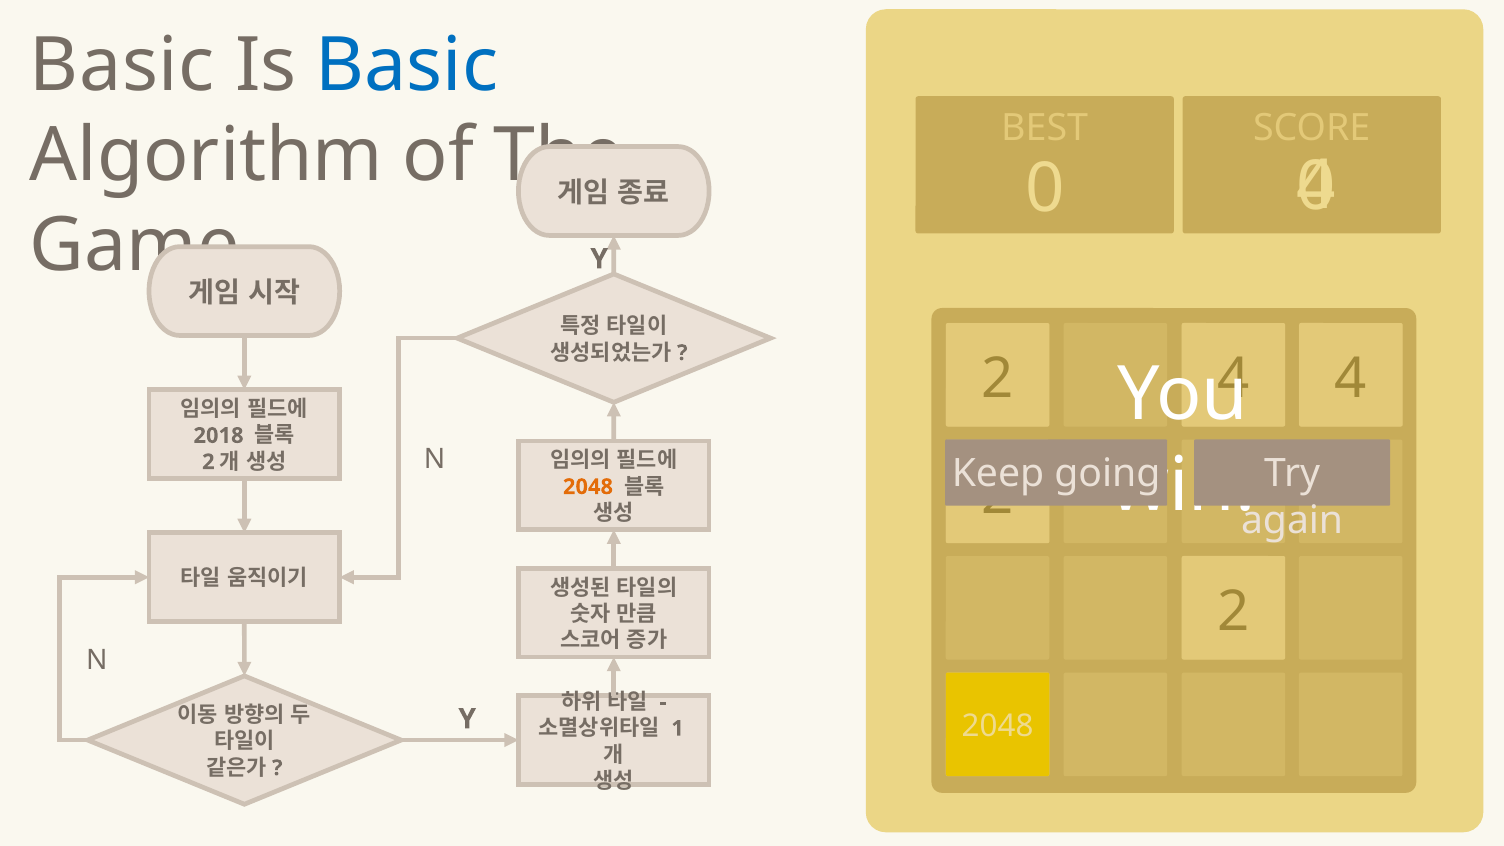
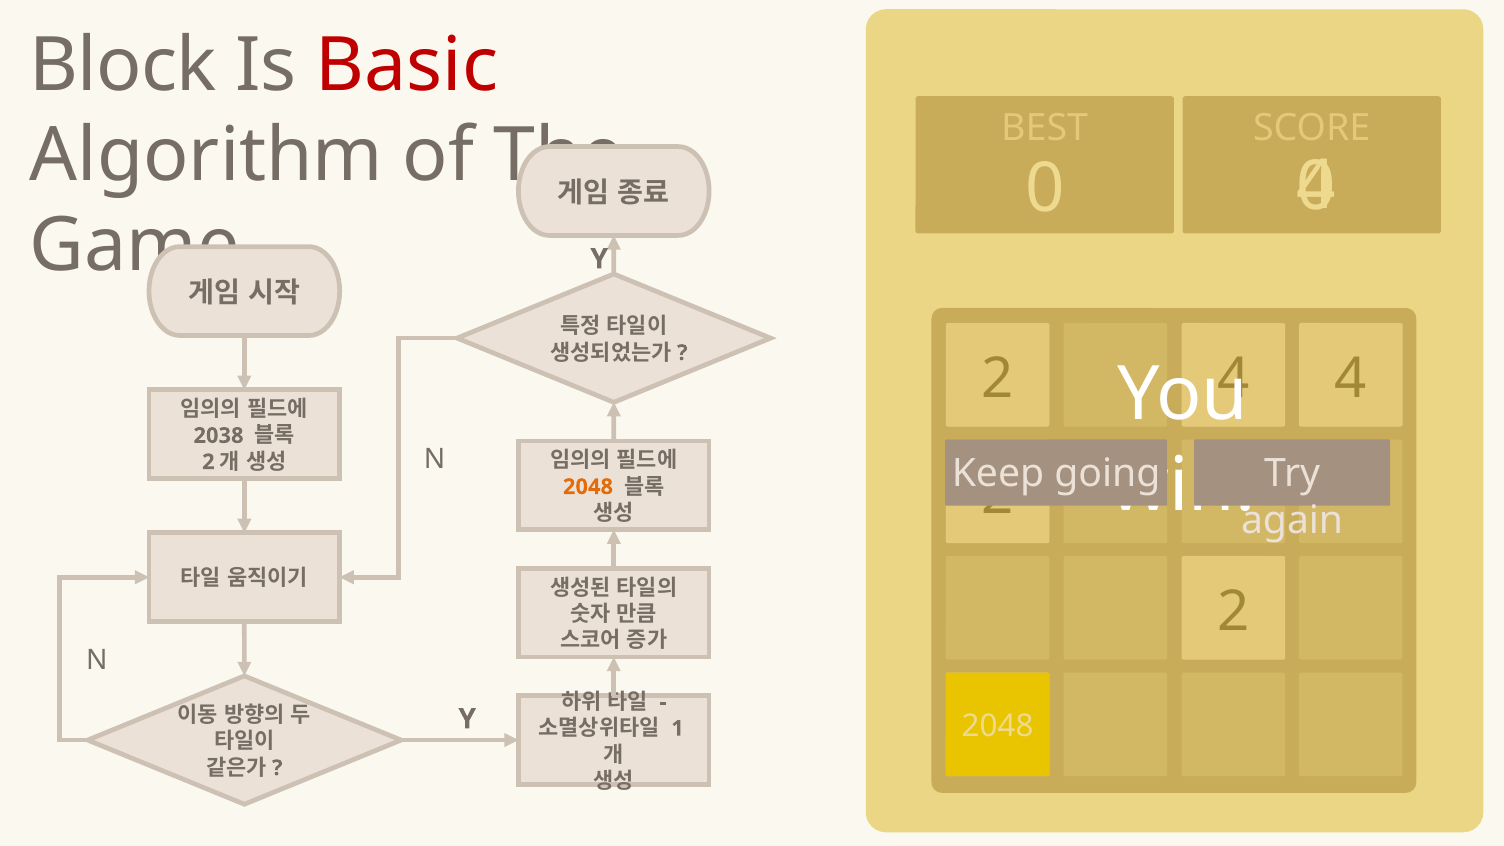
Basic: Basic -> Block (123, 65)
Basic colour: blue -> red (407, 65)
2018: 2018 -> 2038 (219, 436)
